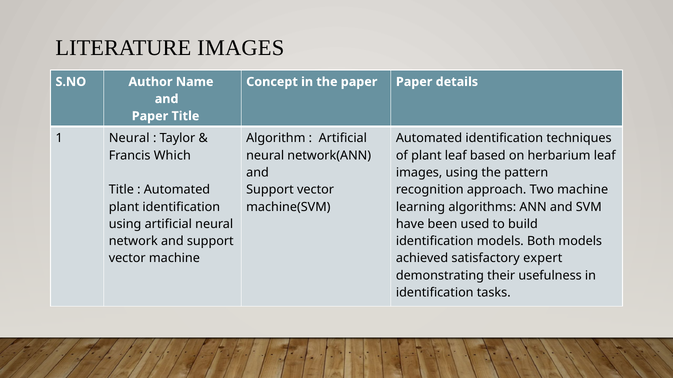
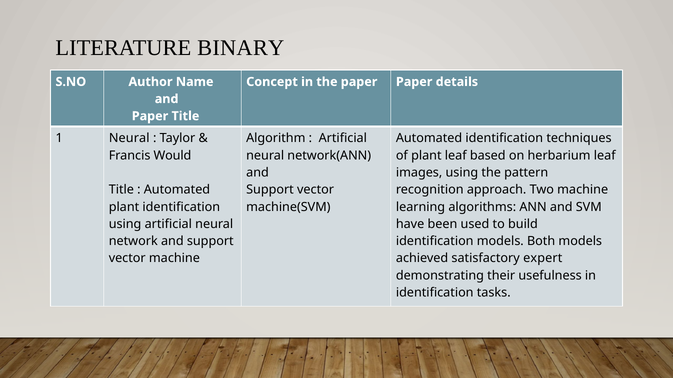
LITERATURE IMAGES: IMAGES -> BINARY (241, 48)
Which: Which -> Would (172, 156)
